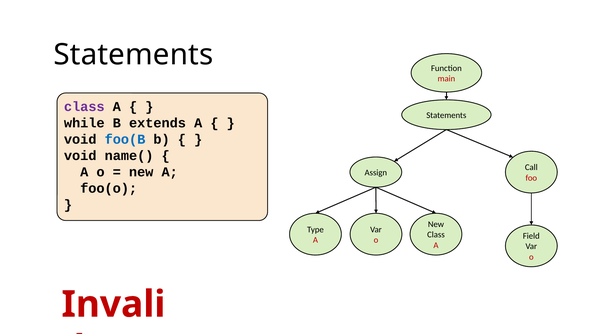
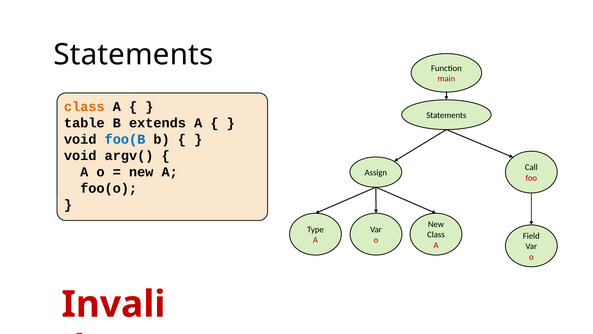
class colour: purple -> orange (84, 107)
while: while -> table (84, 123)
name(: name( -> argv( (129, 156)
